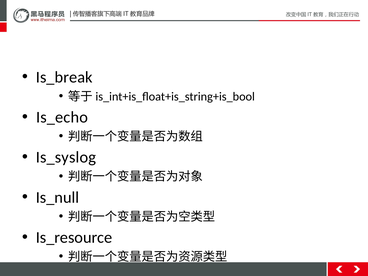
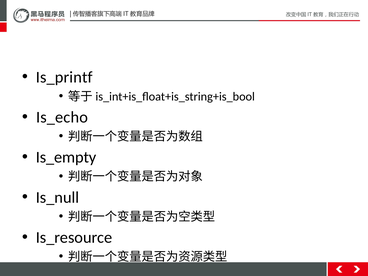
Is_break: Is_break -> Is_printf (64, 77)
Is_syslog: Is_syslog -> Is_empty (66, 157)
